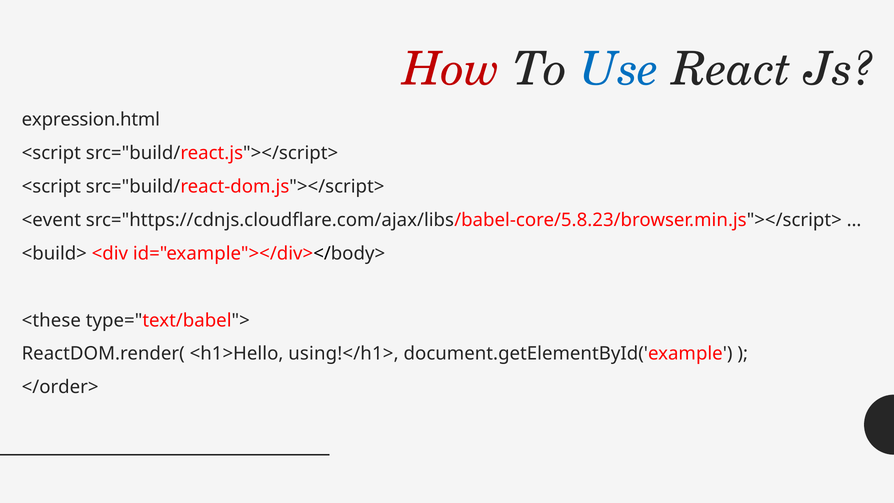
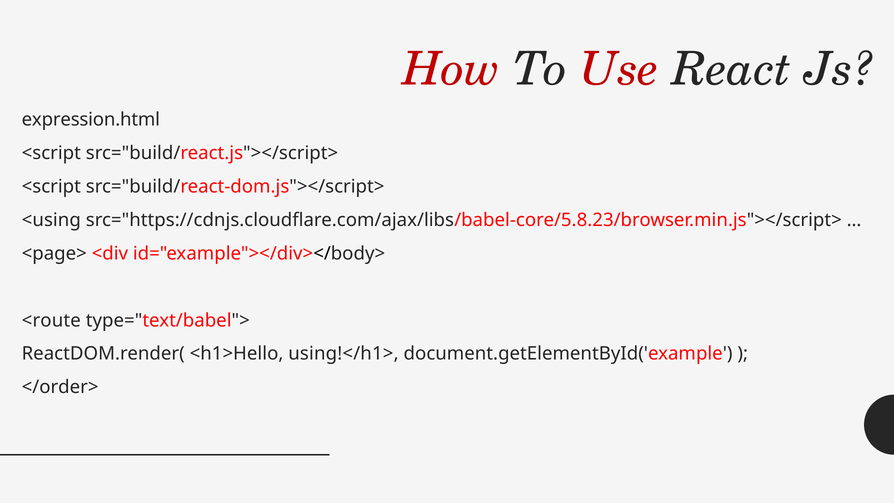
Use colour: blue -> red (619, 69)
<event: <event -> <using (51, 220)
<build>: <build> -> <page> (54, 253)
<these: <these -> <route (51, 320)
